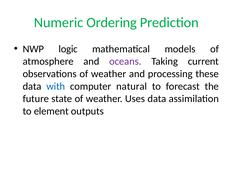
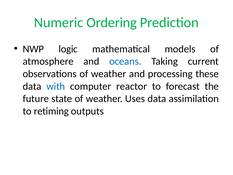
oceans colour: purple -> blue (125, 61)
natural: natural -> reactor (132, 86)
element: element -> retiming (51, 111)
